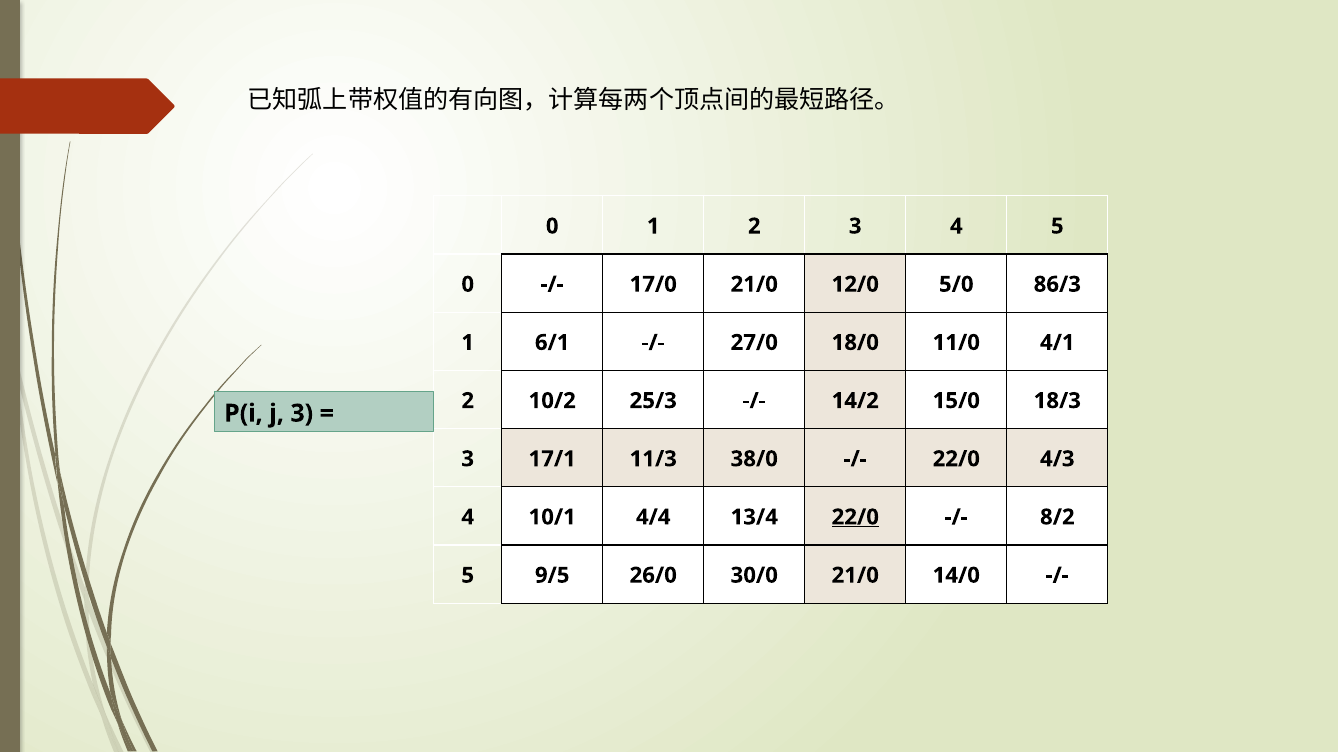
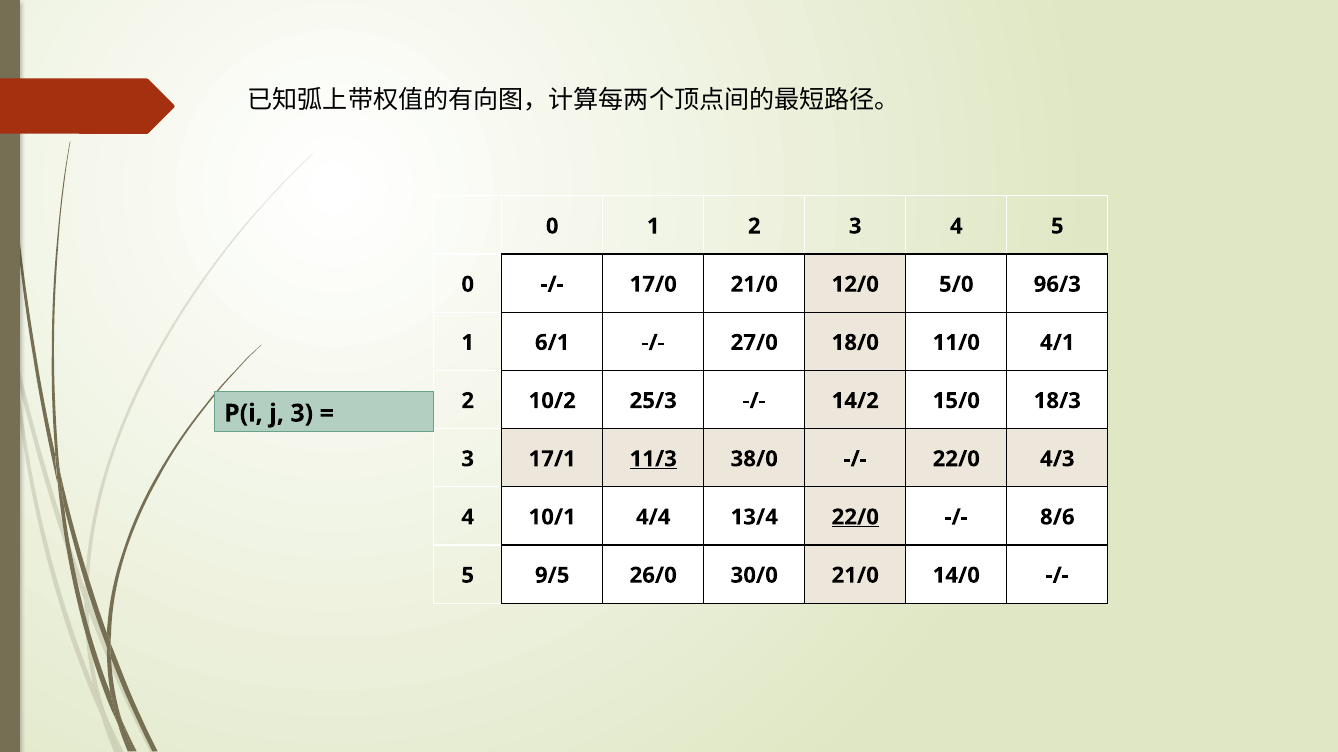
86/3: 86/3 -> 96/3 (1057, 285)
11/3 underline: none -> present (653, 459)
8/2: 8/2 -> 8/6 (1057, 518)
